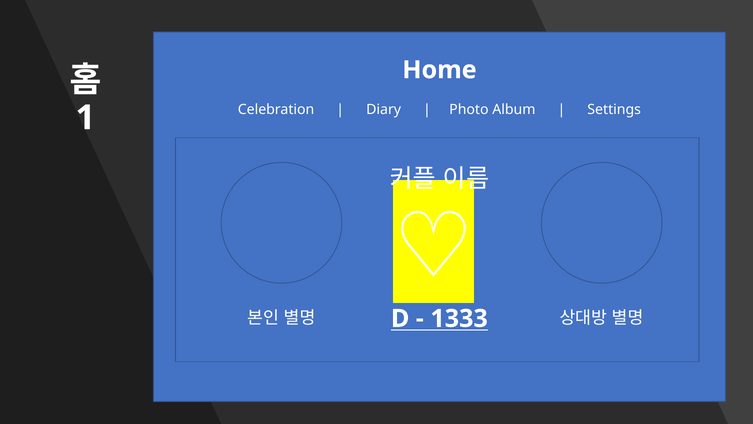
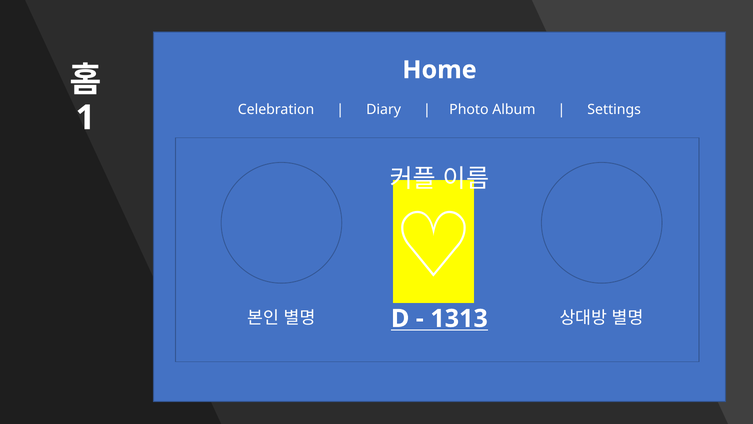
1333: 1333 -> 1313 (459, 318)
